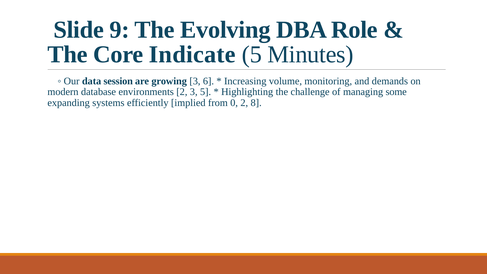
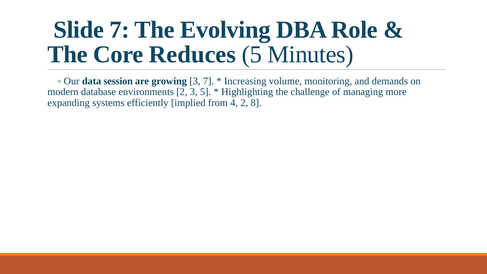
Slide 9: 9 -> 7 (120, 30)
Indicate: Indicate -> Reduces (192, 55)
3 6: 6 -> 7 (208, 81)
some: some -> more (396, 92)
0: 0 -> 4 (234, 103)
